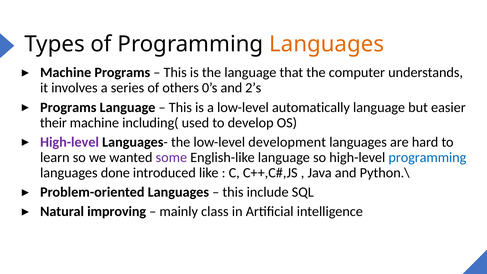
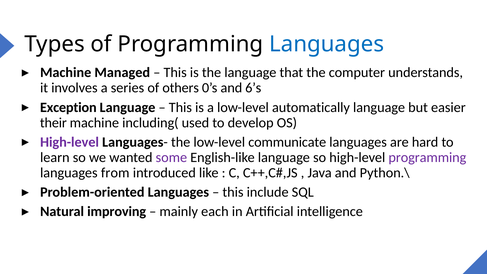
Languages colour: orange -> blue (327, 44)
Machine Programs: Programs -> Managed (122, 73)
2’s: 2’s -> 6’s (253, 88)
Programs: Programs -> Exception (68, 107)
development: development -> communicate (287, 142)
programming colour: blue -> purple (427, 157)
done: done -> from (115, 173)
class: class -> each (215, 212)
